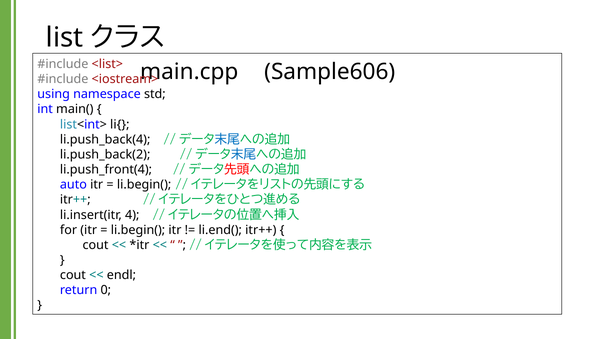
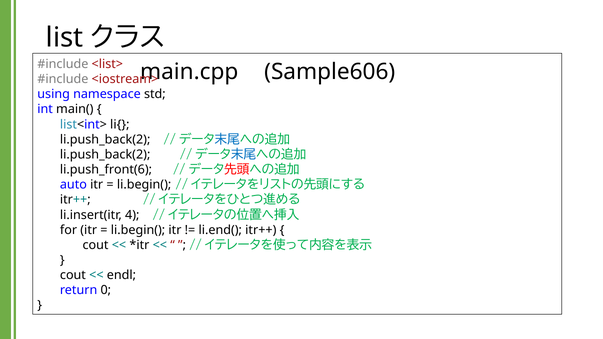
li.push_back(4: li.push_back(4 -> li.push_back(2 (105, 140)
li.push_front(4: li.push_front(4 -> li.push_front(6 (106, 170)
